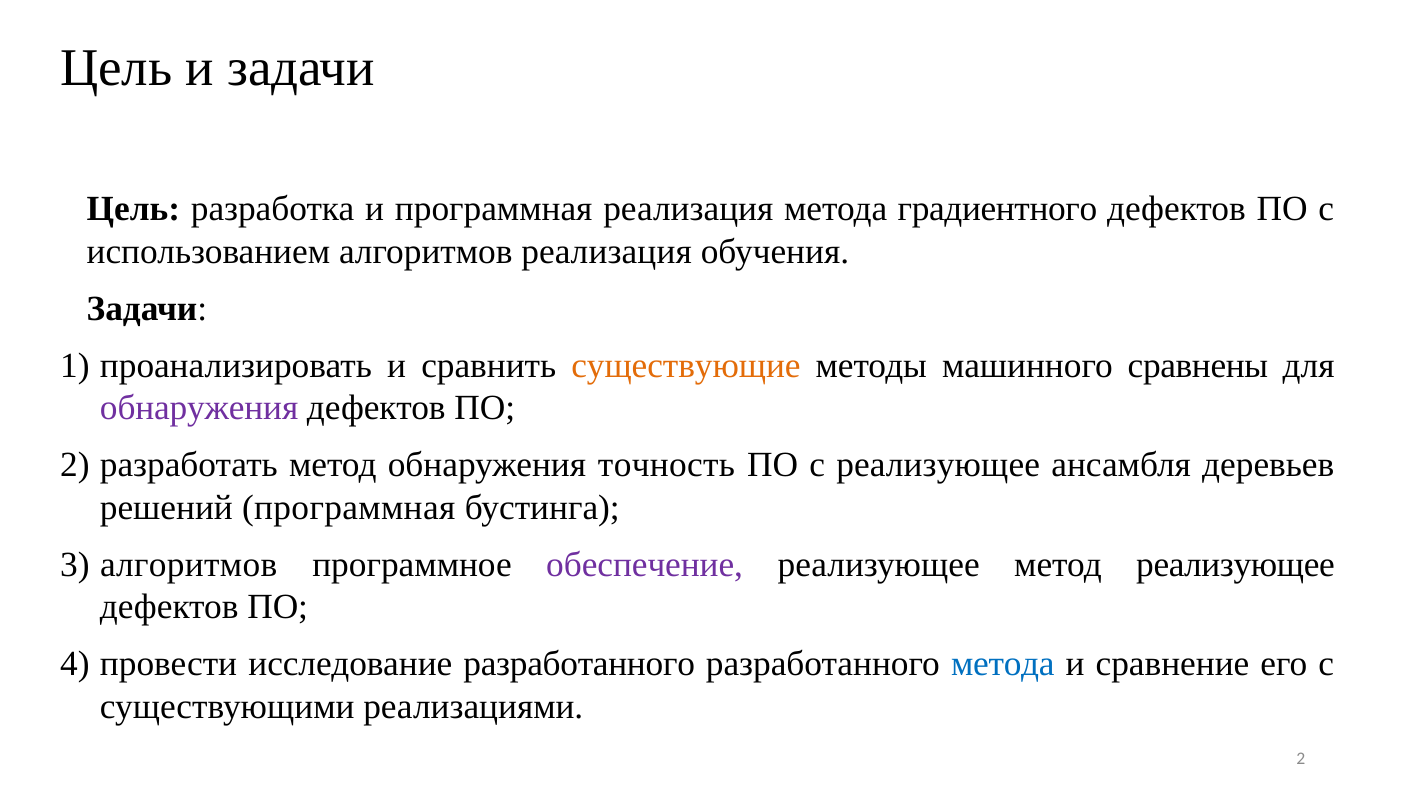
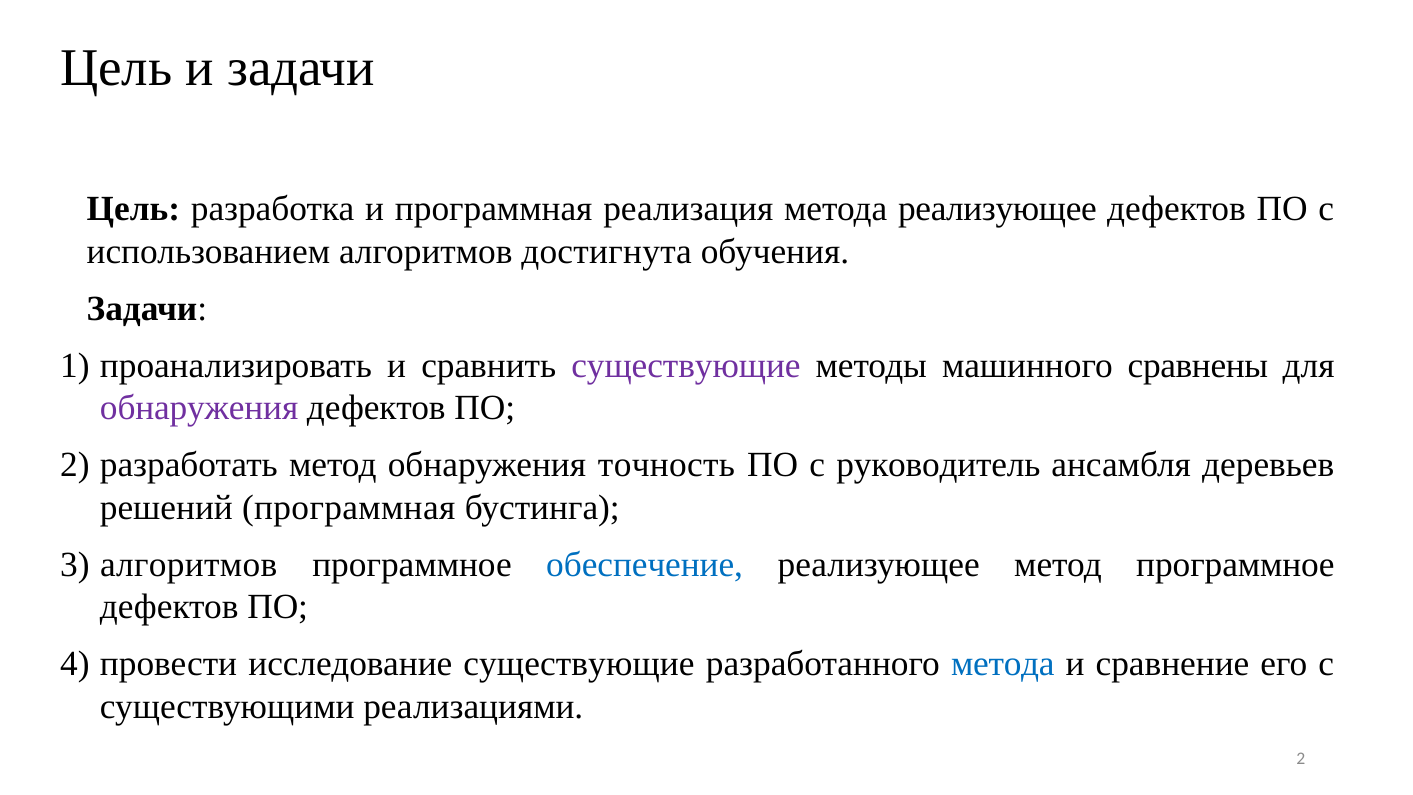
метода градиентного: градиентного -> реализующее (997, 209)
алгоритмов реализация: реализация -> достигнута (606, 251)
существующие colour: orange -> purple (686, 366)
с реализующее: реализующее -> руководитель (938, 465)
обеспечение colour: purple -> blue (645, 565)
метод реализующее: реализующее -> программное (1235, 565)
исследование разработанного: разработанного -> существующие (579, 664)
